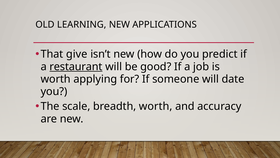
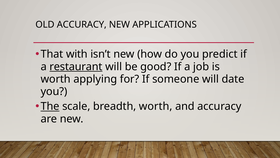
OLD LEARNING: LEARNING -> ACCURACY (82, 25)
give: give -> with (77, 54)
The underline: none -> present (50, 106)
